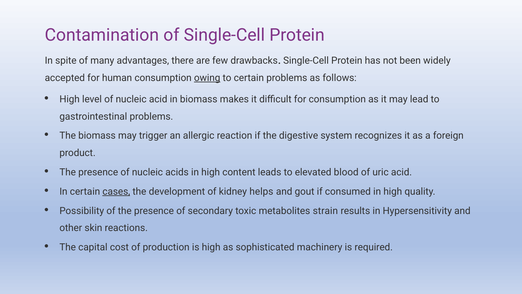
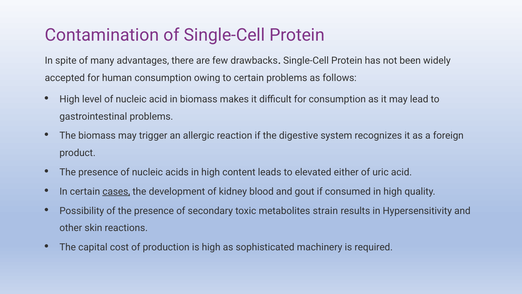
owing underline: present -> none (207, 78)
blood: blood -> either (346, 172)
helps: helps -> blood (261, 191)
